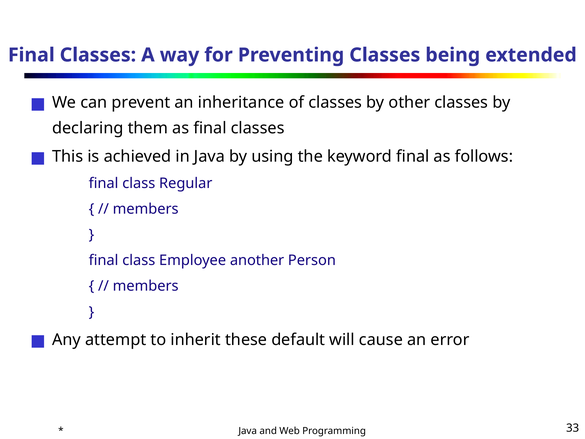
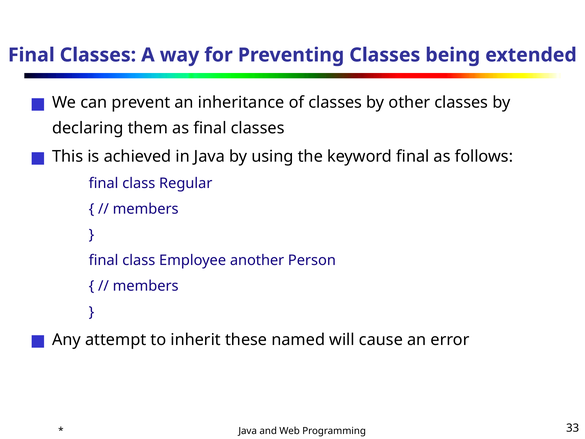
default: default -> named (298, 339)
